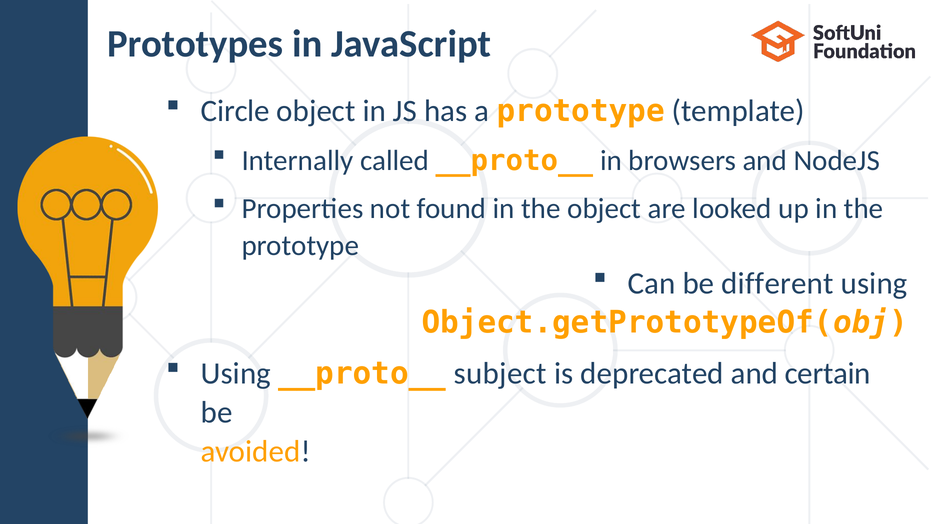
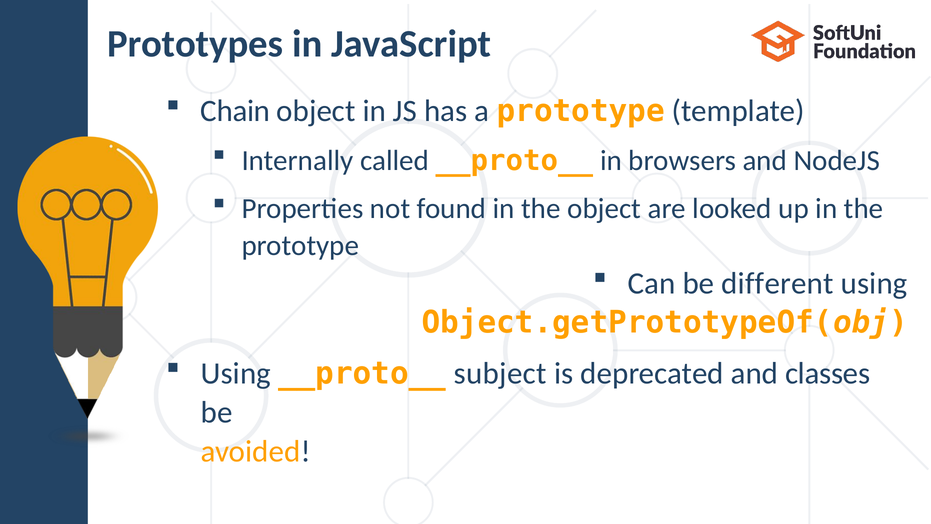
Circle: Circle -> Chain (235, 111)
certain: certain -> classes (828, 373)
